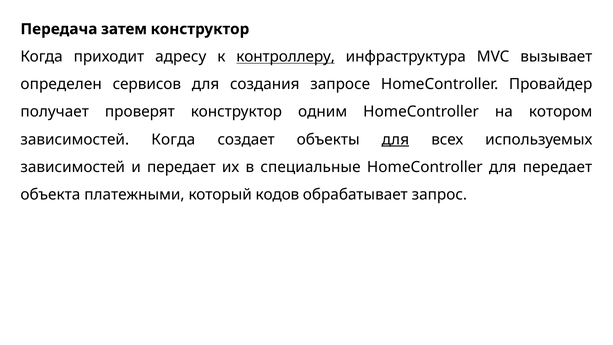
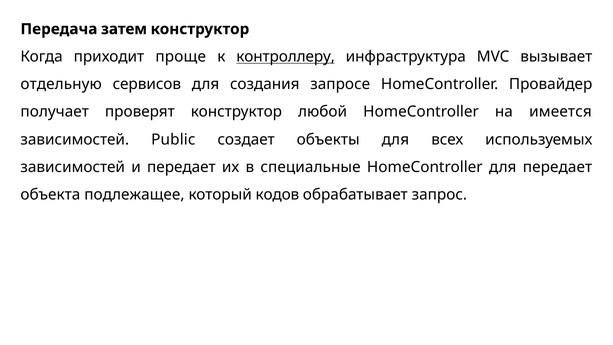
адресу: адресу -> проще (181, 57)
определен: определен -> отдельную (61, 84)
одним: одним -> любой (323, 112)
котором: котором -> имеется (561, 112)
зависимостей Когда: Когда -> Public (173, 139)
для underline: present -> none (395, 139)
платежными: платежными -> подлежащее (134, 195)
